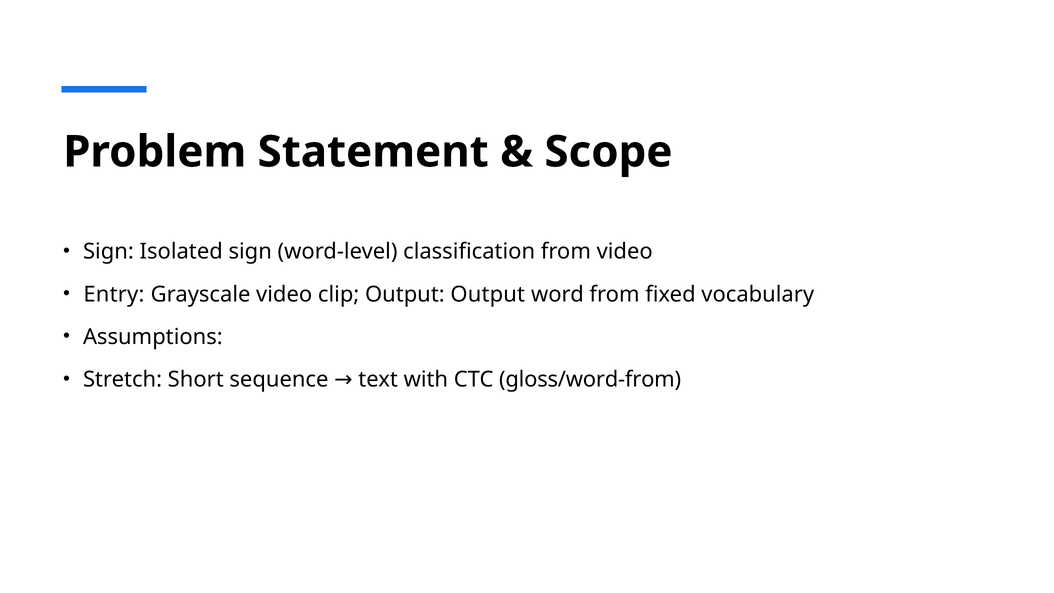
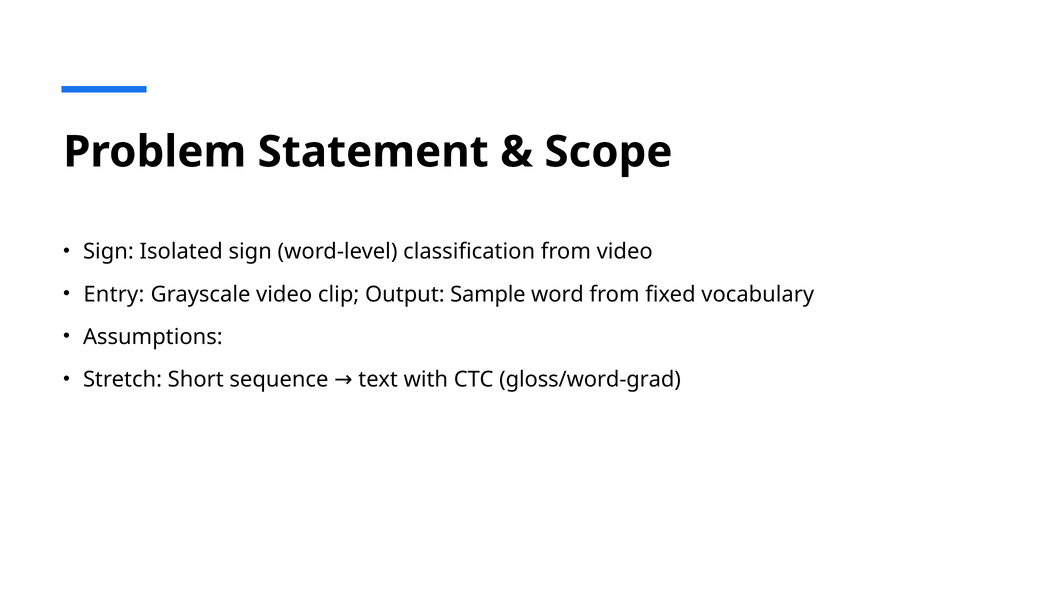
Output Output: Output -> Sample (488, 294)
gloss/word-from: gloss/word-from -> gloss/word-grad (590, 379)
